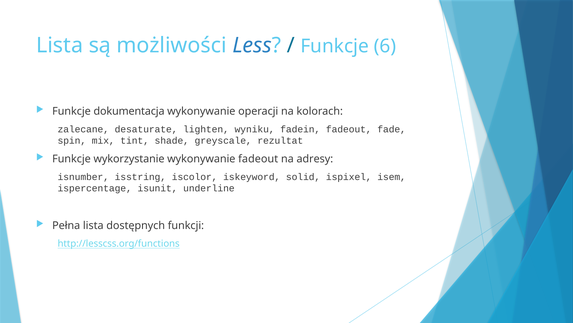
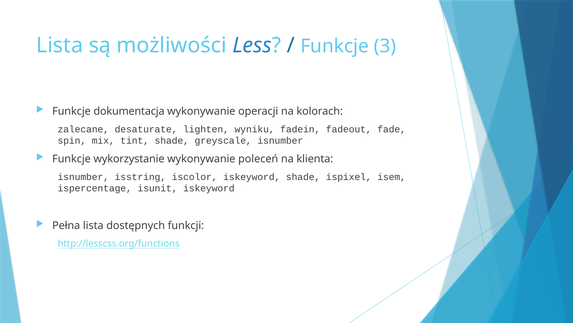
6: 6 -> 3 (385, 46)
greyscale rezultat: rezultat -> isnumber (280, 140)
wykonywanie fadeout: fadeout -> poleceń (258, 159)
adresy: adresy -> klienta (315, 159)
iskeyword solid: solid -> shade (303, 177)
isunit underline: underline -> iskeyword (209, 188)
